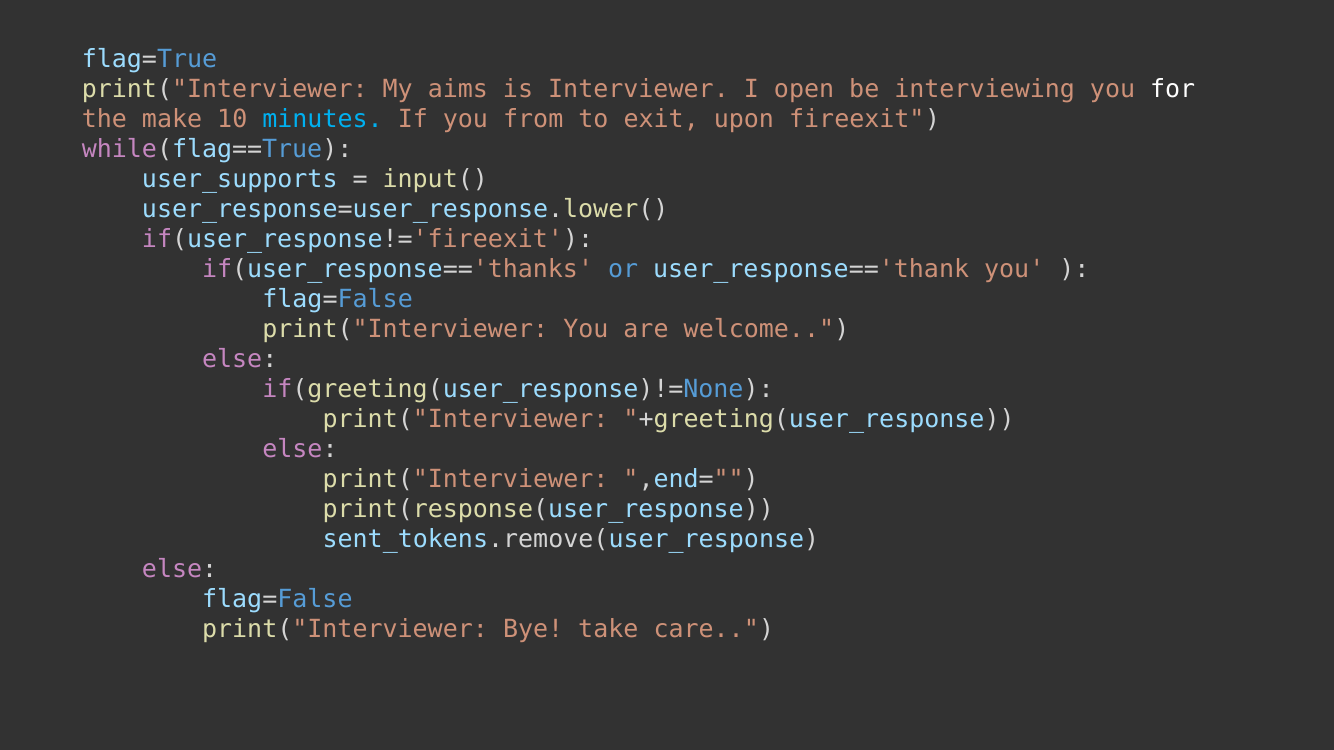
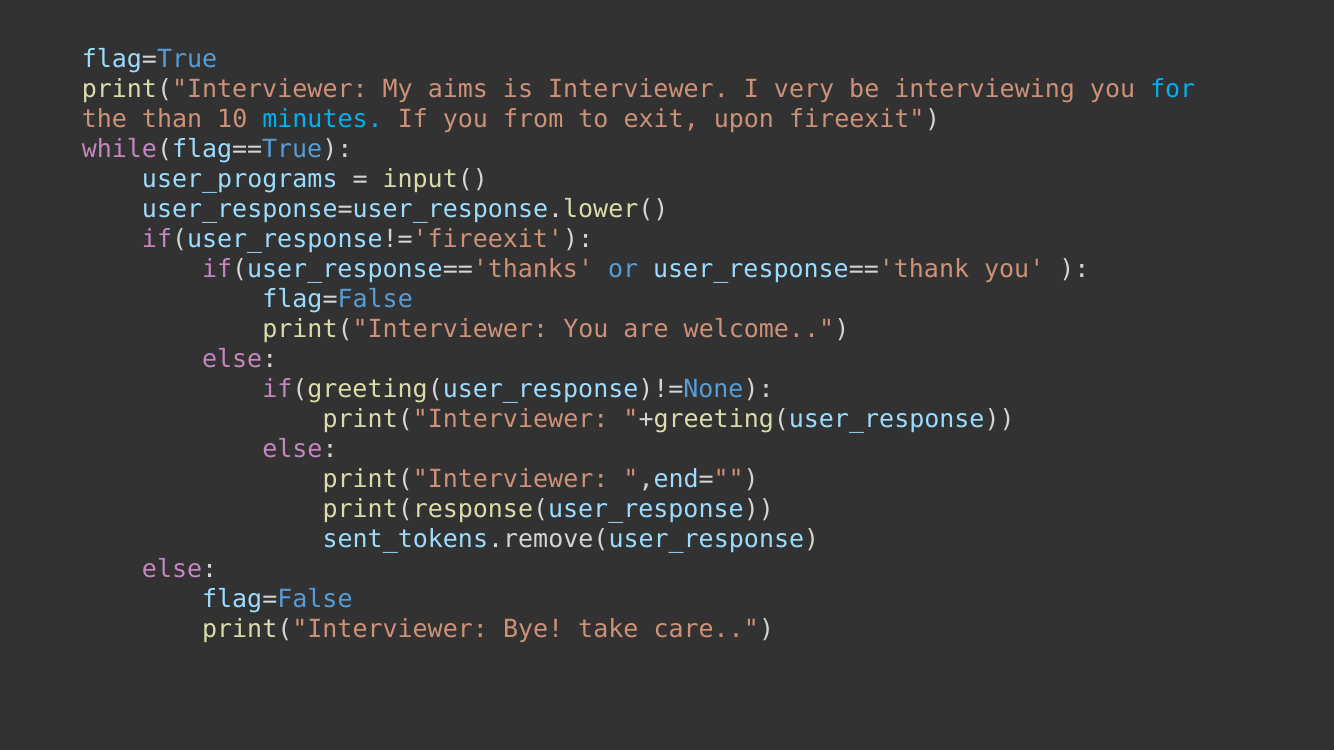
open: open -> very (804, 89)
for colour: white -> light blue (1173, 89)
make: make -> than (172, 119)
user_supports: user_supports -> user_programs (240, 179)
